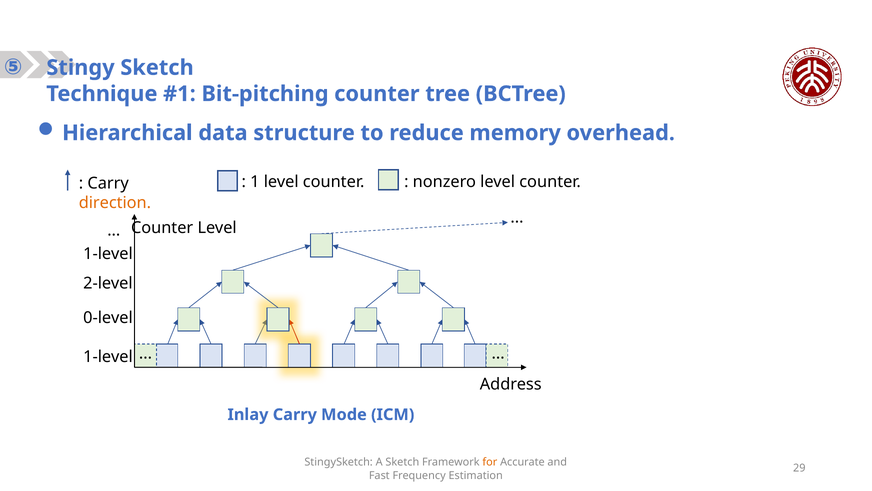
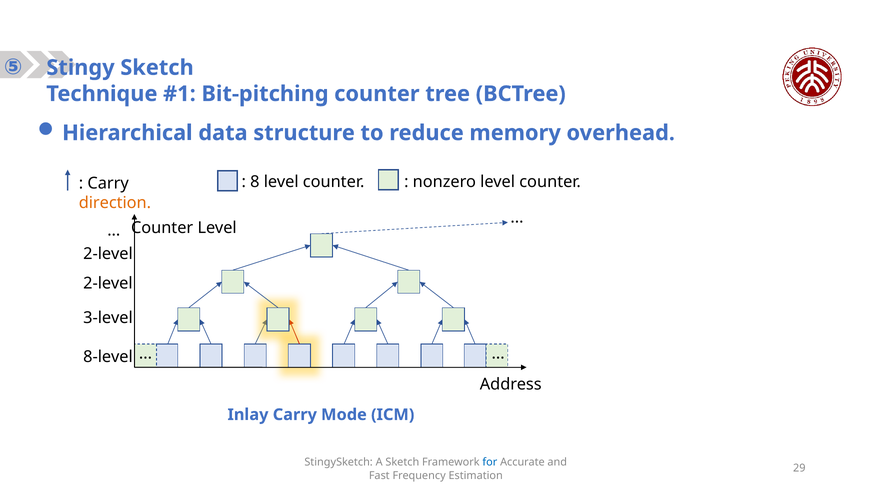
1: 1 -> 8 (255, 182)
1-level: 1-level -> 2-level (108, 254)
0-level: 0-level -> 3-level (108, 318)
1-level: 1-level -> 8-level (108, 357)
for colour: orange -> blue (490, 462)
